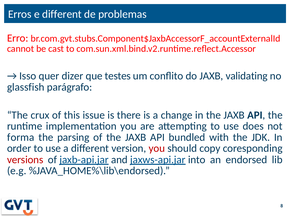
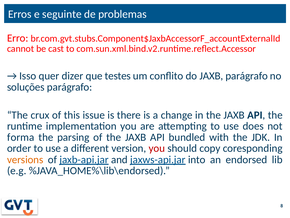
e different: different -> seguinte (62, 14)
JAXB validating: validating -> parágrafo (247, 76)
glassfish: glassfish -> soluções (26, 87)
versions colour: red -> orange (25, 159)
